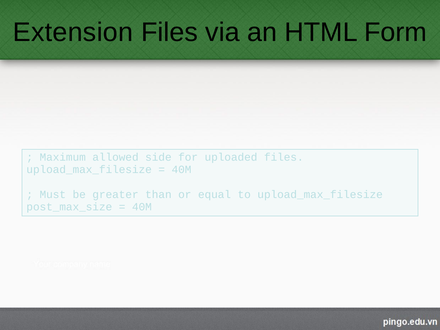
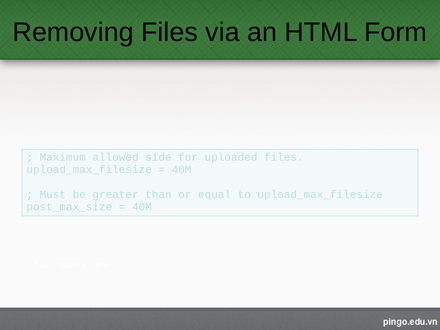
Extension: Extension -> Removing (73, 32)
